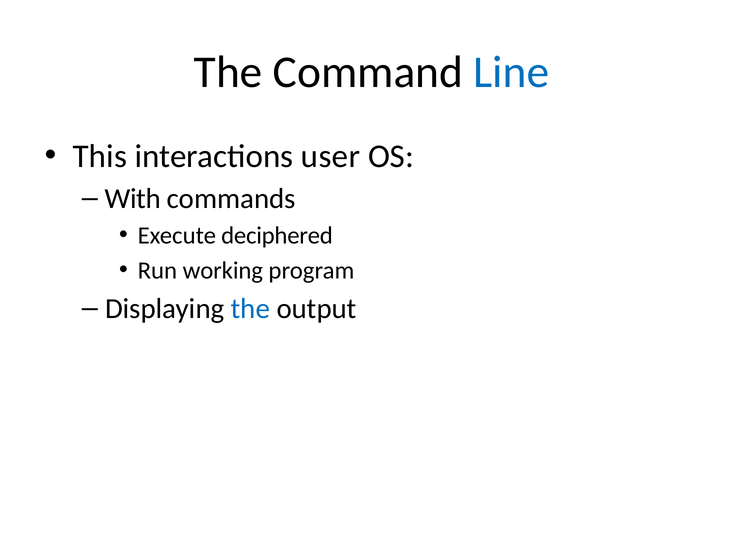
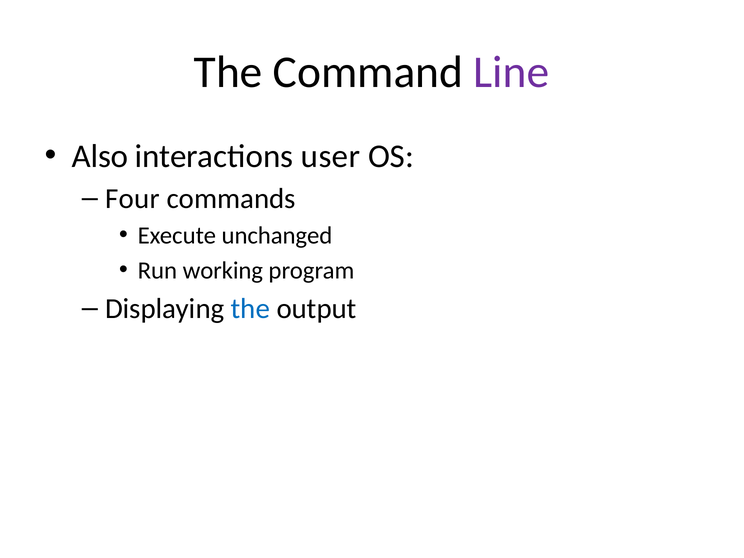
Line colour: blue -> purple (511, 72)
This: This -> Also (100, 156)
With: With -> Four (133, 199)
deciphered: deciphered -> unchanged (277, 236)
